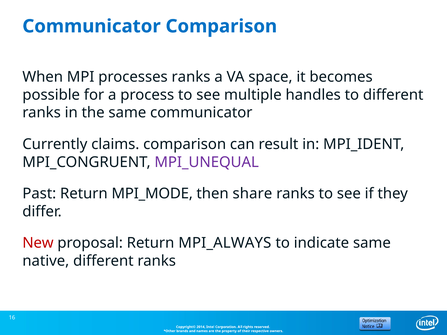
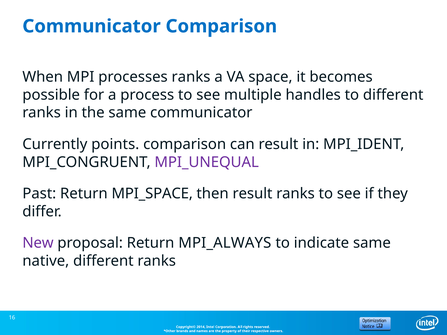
claims: claims -> points (115, 144)
MPI_MODE: MPI_MODE -> MPI_SPACE (152, 194)
then share: share -> result (252, 194)
New colour: red -> purple (38, 243)
